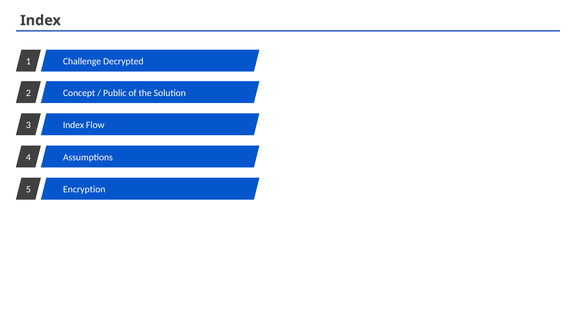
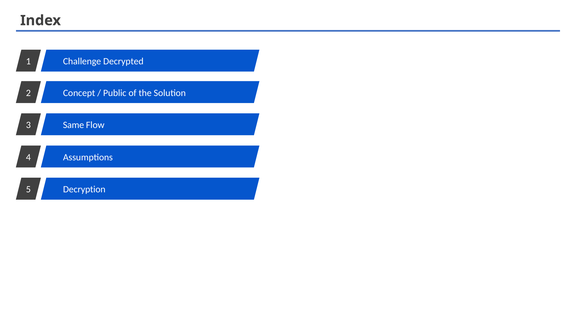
Index: Index -> Same (74, 125)
Encryption: Encryption -> Decryption (84, 189)
